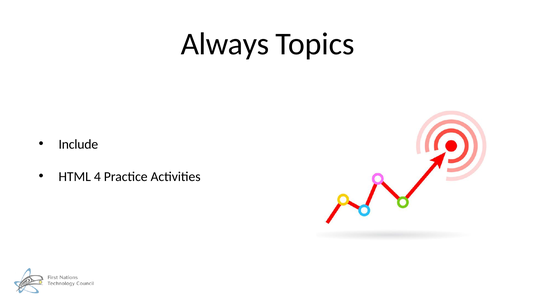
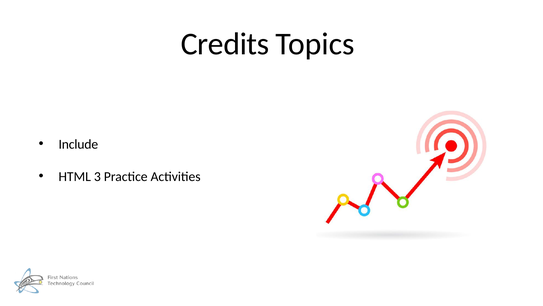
Always: Always -> Credits (225, 44)
4: 4 -> 3 (97, 176)
